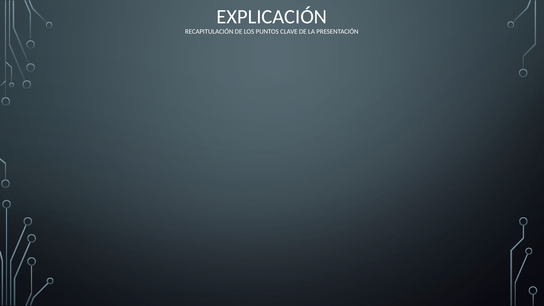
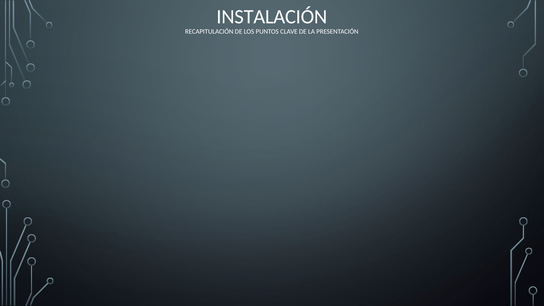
EXPLICACIÓN: EXPLICACIÓN -> INSTALACIÓN (272, 17)
